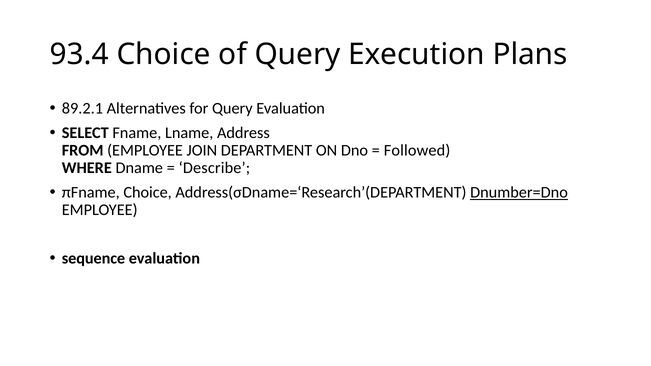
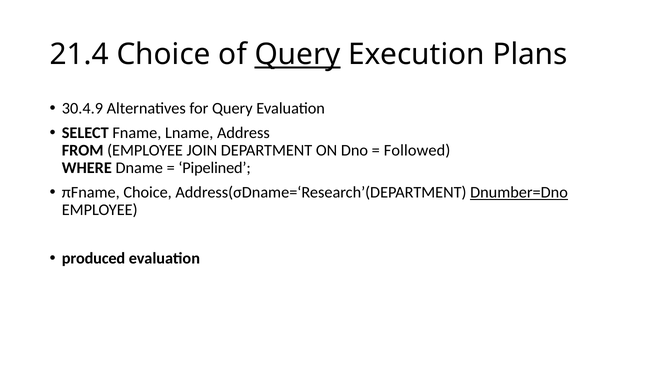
93.4: 93.4 -> 21.4 (79, 55)
Query underline: none -> present (298, 55)
89.2.1: 89.2.1 -> 30.4.9 (82, 109)
Describe: Describe -> Pipelined (215, 168)
sequence: sequence -> produced (94, 259)
